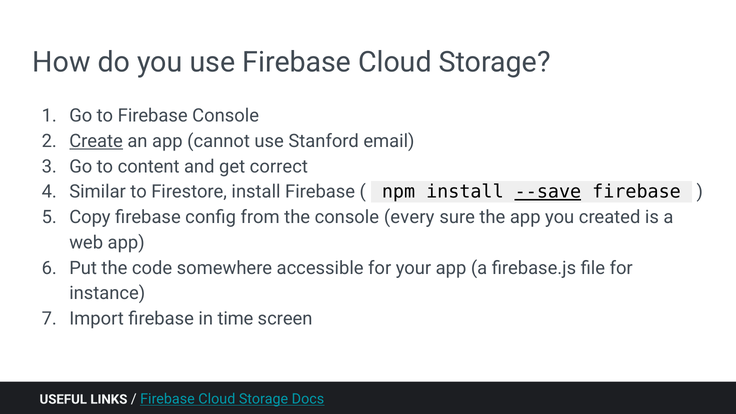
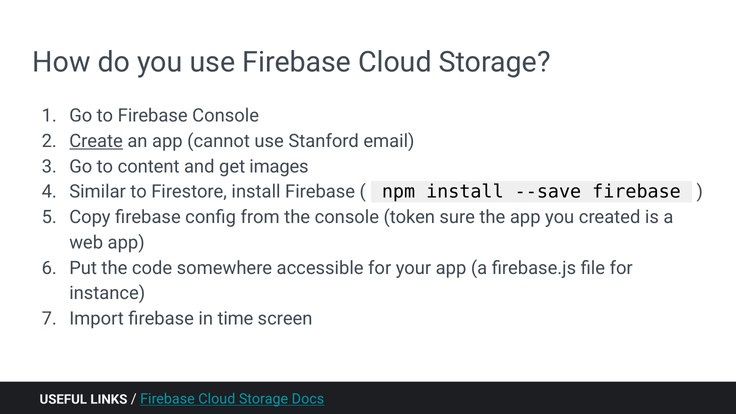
correct: correct -> images (279, 167)
--save underline: present -> none (548, 192)
every: every -> token (409, 217)
